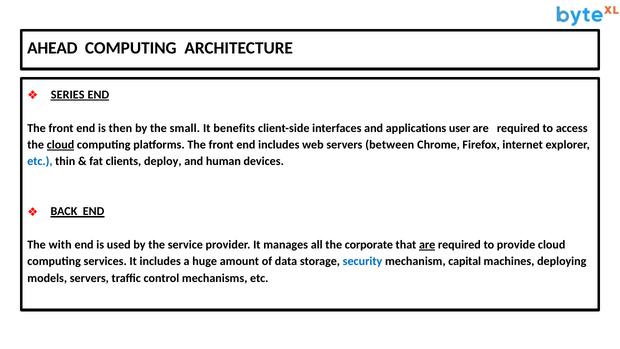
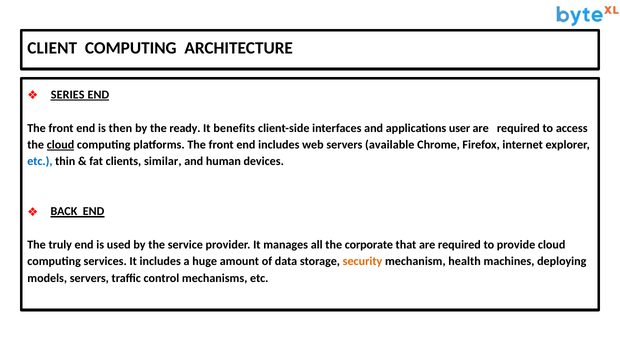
AHEAD: AHEAD -> CLIENT (52, 48)
small: small -> ready (185, 128)
between: between -> available (390, 145)
deploy: deploy -> similar (163, 161)
with: with -> truly (60, 245)
are underline: present -> none (427, 245)
security colour: blue -> orange (363, 261)
capital: capital -> health (465, 261)
